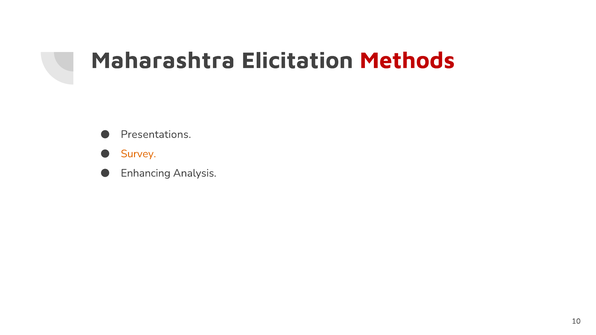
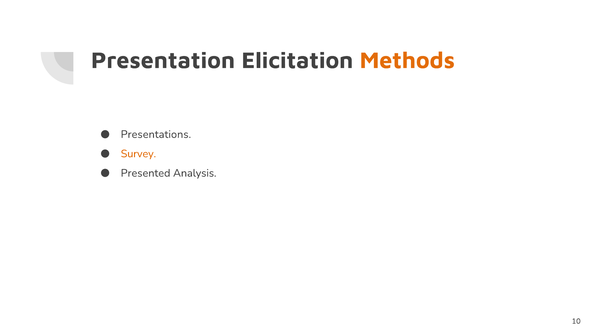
Maharashtra: Maharashtra -> Presentation (163, 60)
Methods colour: red -> orange (407, 60)
Enhancing: Enhancing -> Presented (146, 173)
